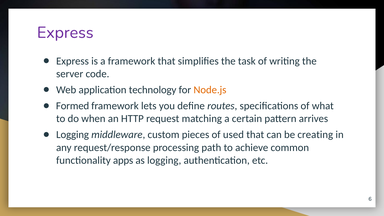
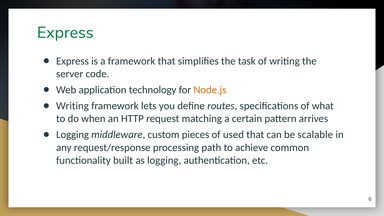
Express colour: purple -> green (65, 33)
Formed: Formed -> Writing (72, 106)
creating: creating -> scalable (315, 135)
apps: apps -> built (123, 160)
